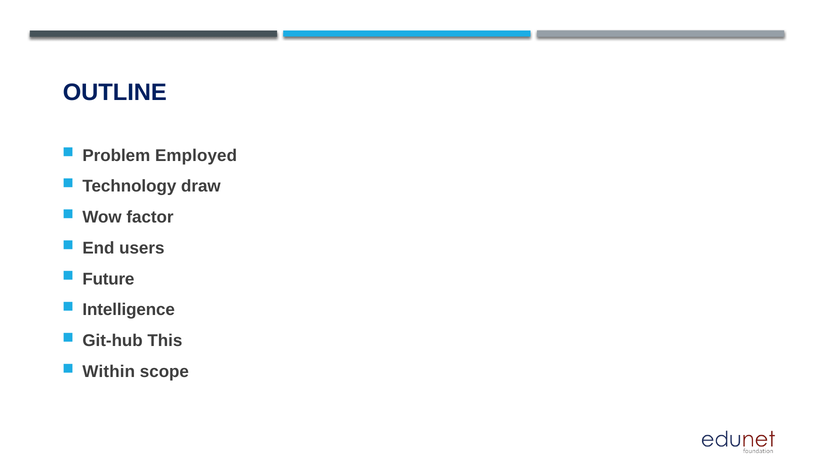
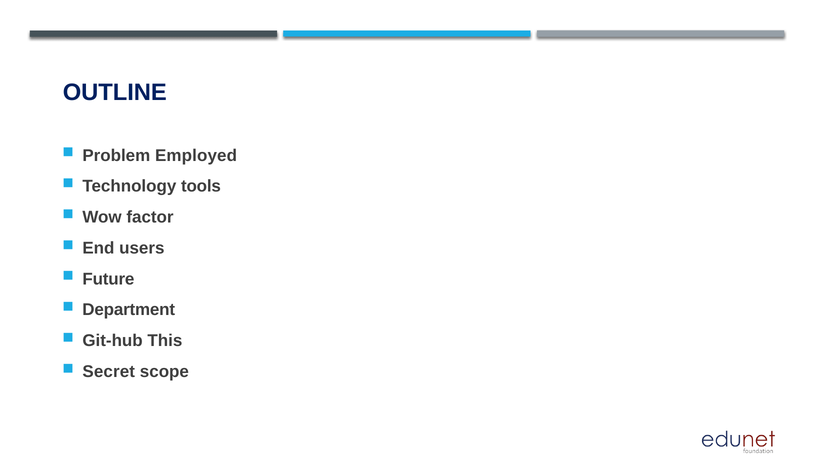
draw: draw -> tools (201, 186)
Intelligence: Intelligence -> Department (129, 310)
Within: Within -> Secret (109, 371)
